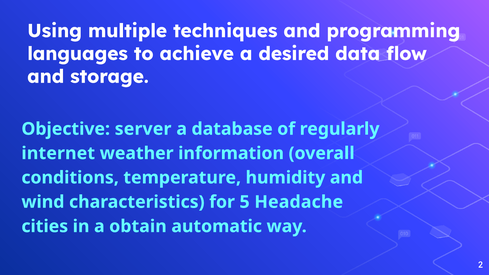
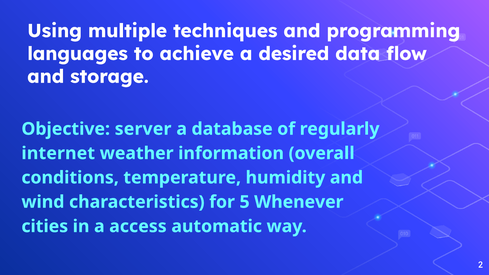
Headache: Headache -> Whenever (299, 202)
obtain: obtain -> access (138, 226)
